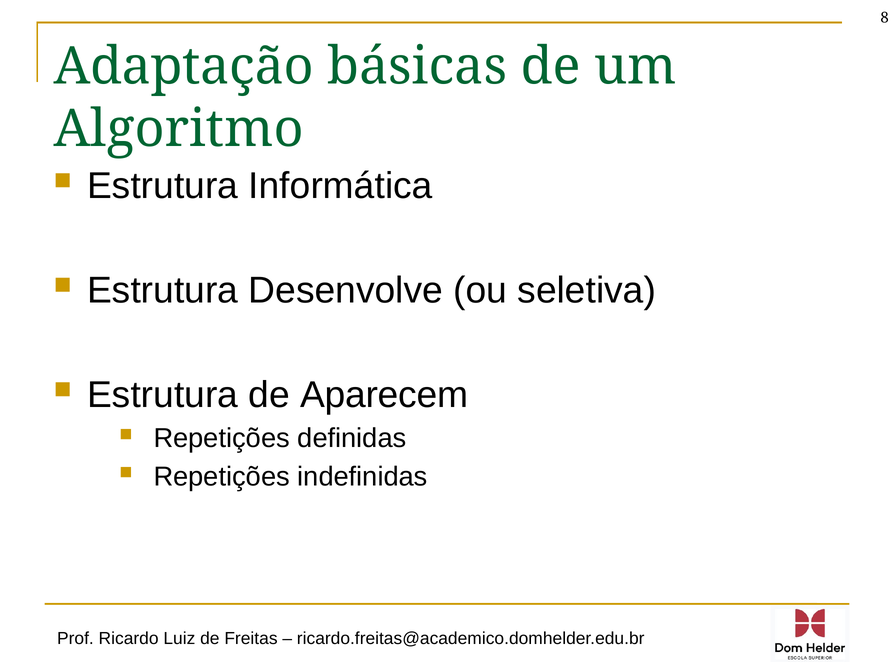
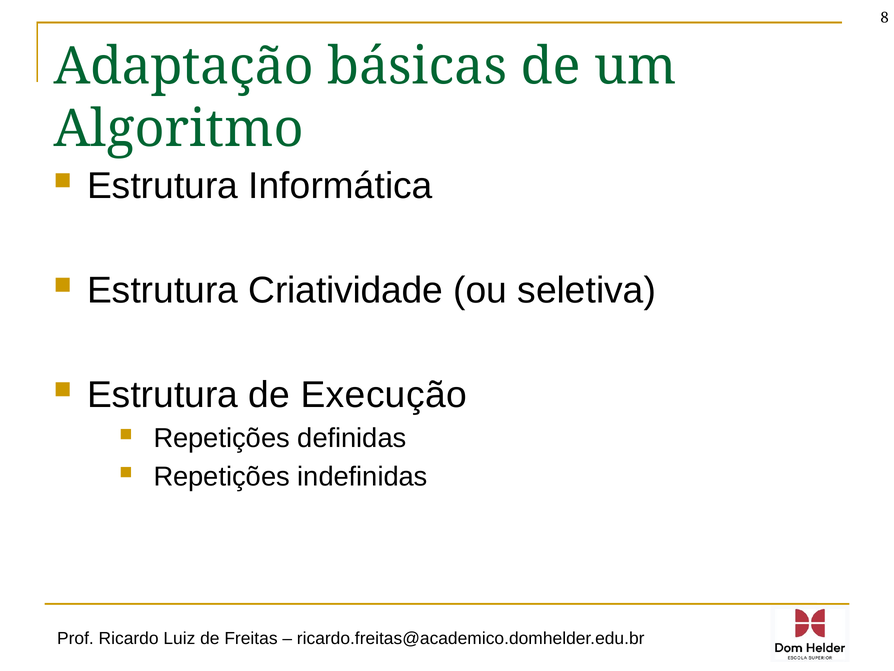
Desenvolve: Desenvolve -> Criatividade (346, 290)
Aparecem: Aparecem -> Execução (384, 395)
